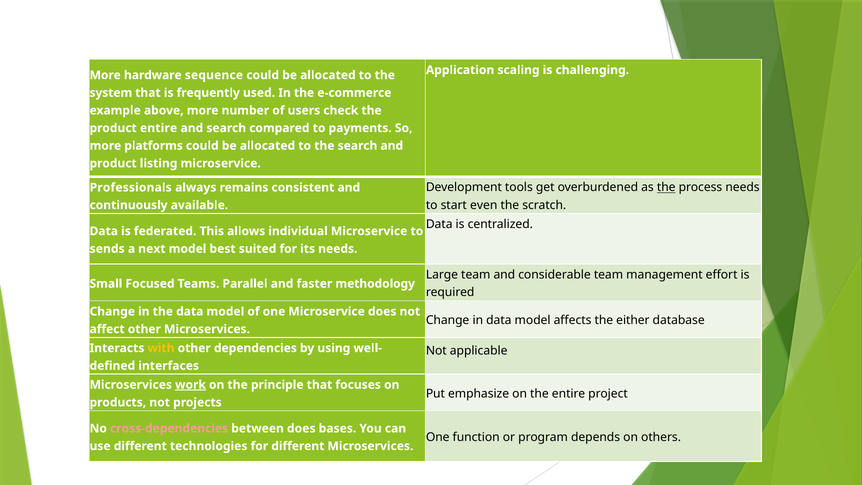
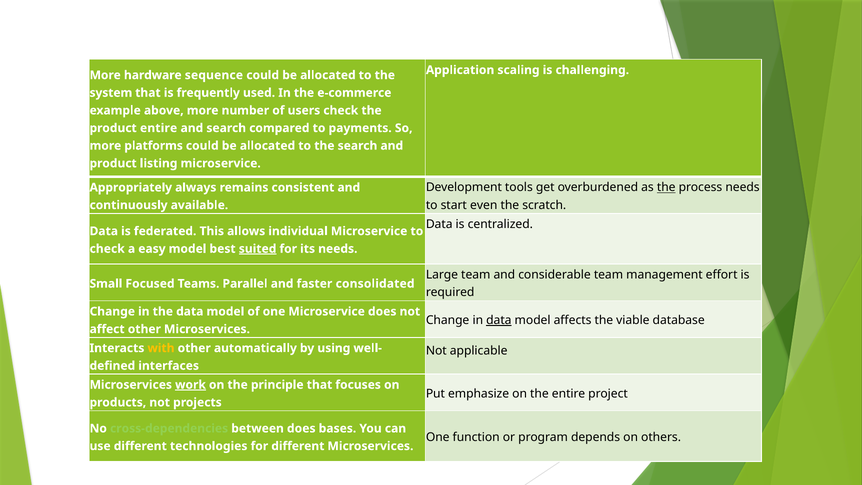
Professionals: Professionals -> Appropriately (131, 187)
sends: sends -> check (107, 249)
next: next -> easy (152, 249)
suited underline: none -> present (258, 249)
methodology: methodology -> consolidated (375, 284)
data underline: none -> present (499, 320)
either: either -> viable (633, 320)
dependencies: dependencies -> automatically (255, 348)
cross-dependencies colour: pink -> light green (169, 428)
